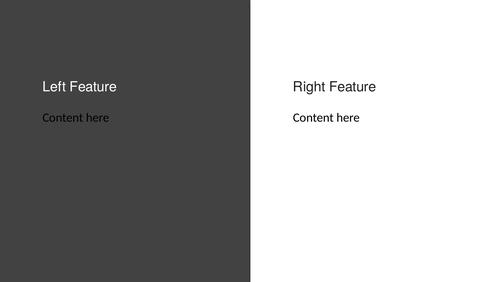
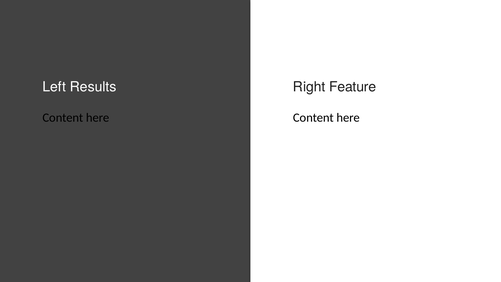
Left Feature: Feature -> Results (93, 87)
